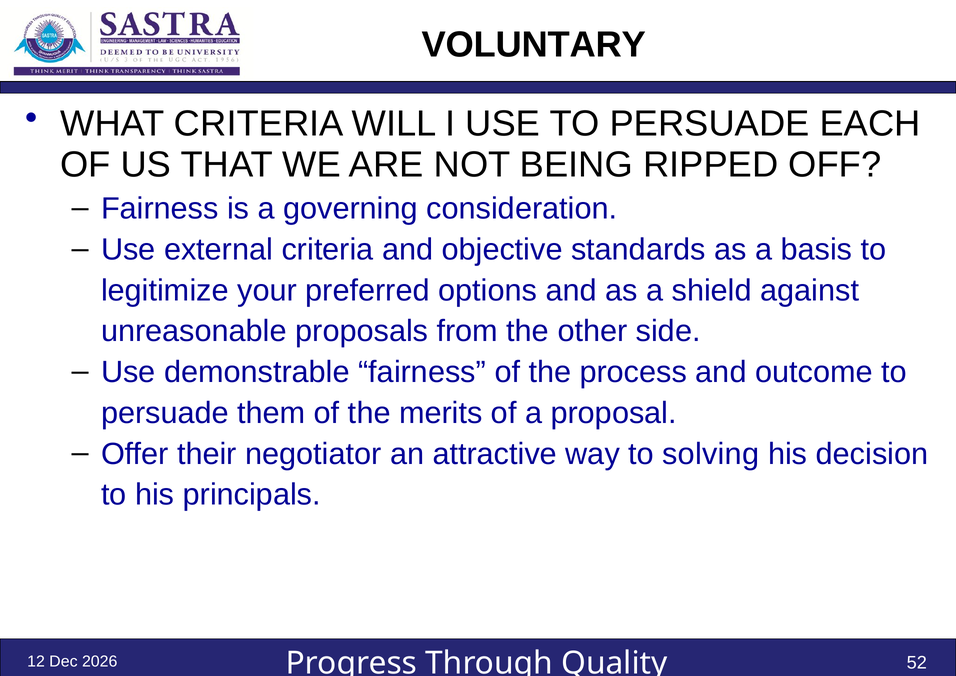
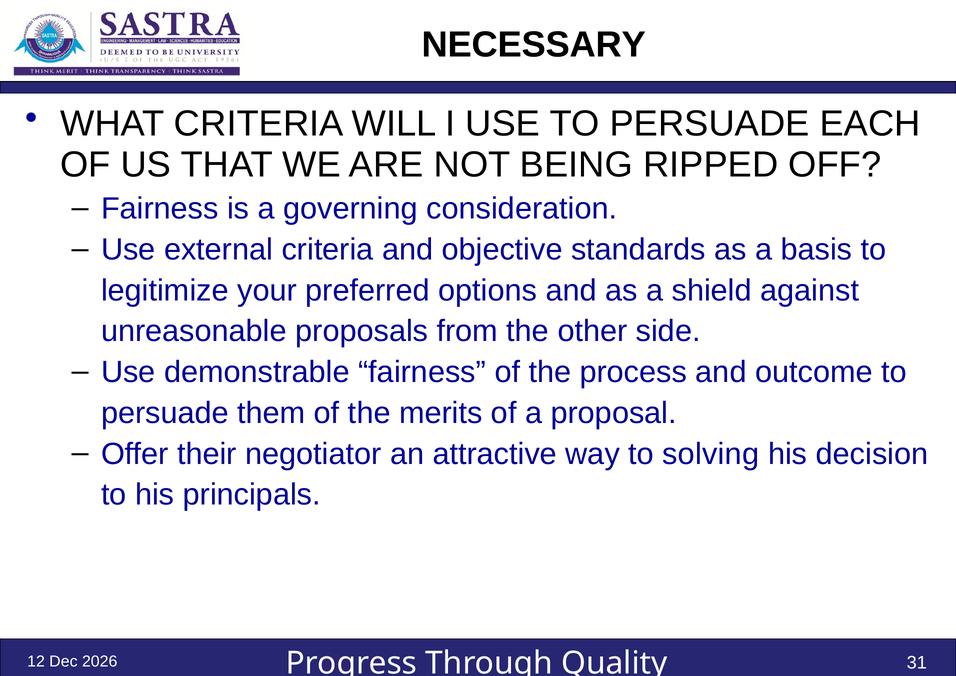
VOLUNTARY: VOLUNTARY -> NECESSARY (534, 45)
52: 52 -> 31 (917, 663)
